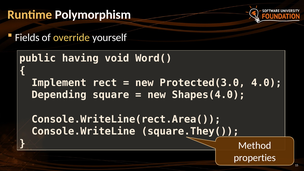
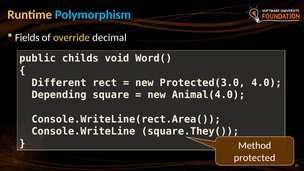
Polymorphism colour: white -> light blue (93, 15)
yourself: yourself -> decimal (109, 37)
having: having -> childs (80, 58)
Implement: Implement -> Different (59, 83)
Shapes(4.0: Shapes(4.0 -> Animal(4.0 (208, 95)
properties: properties -> protected (255, 158)
